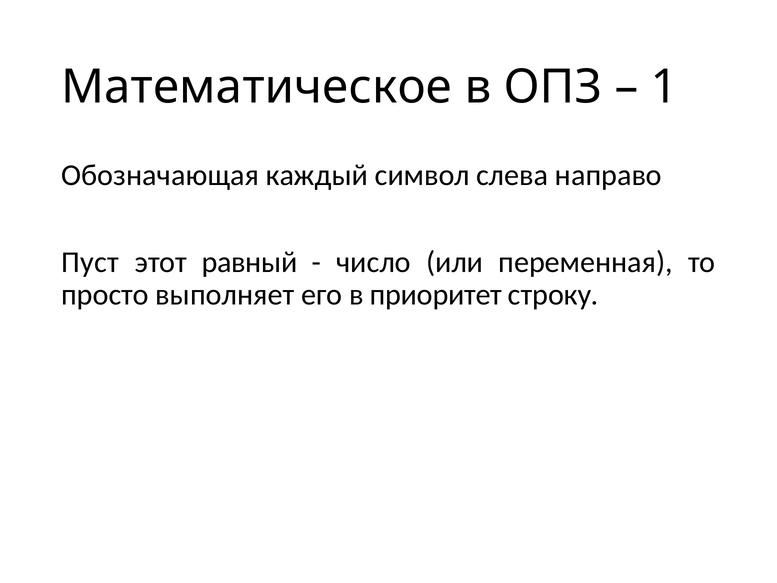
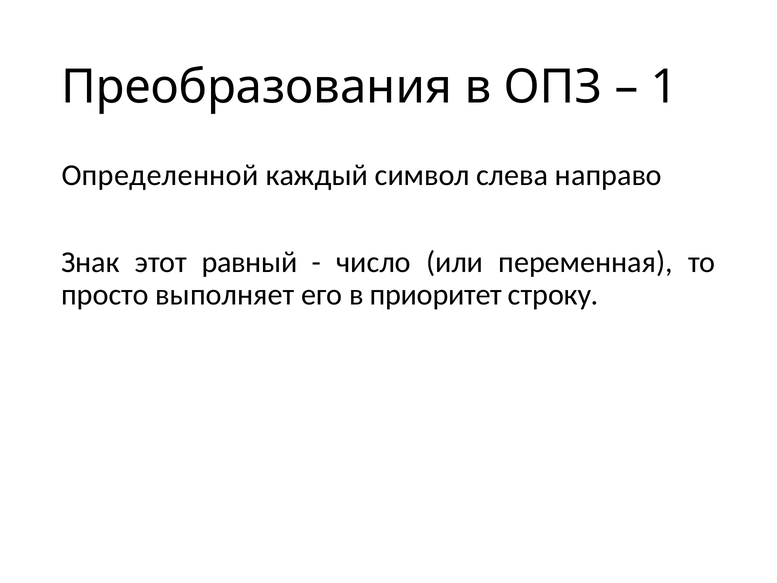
Математическое: Математическое -> Преобразования (257, 87)
Обозначающая: Обозначающая -> Определенной (160, 175)
Пуст: Пуст -> Знак (90, 262)
